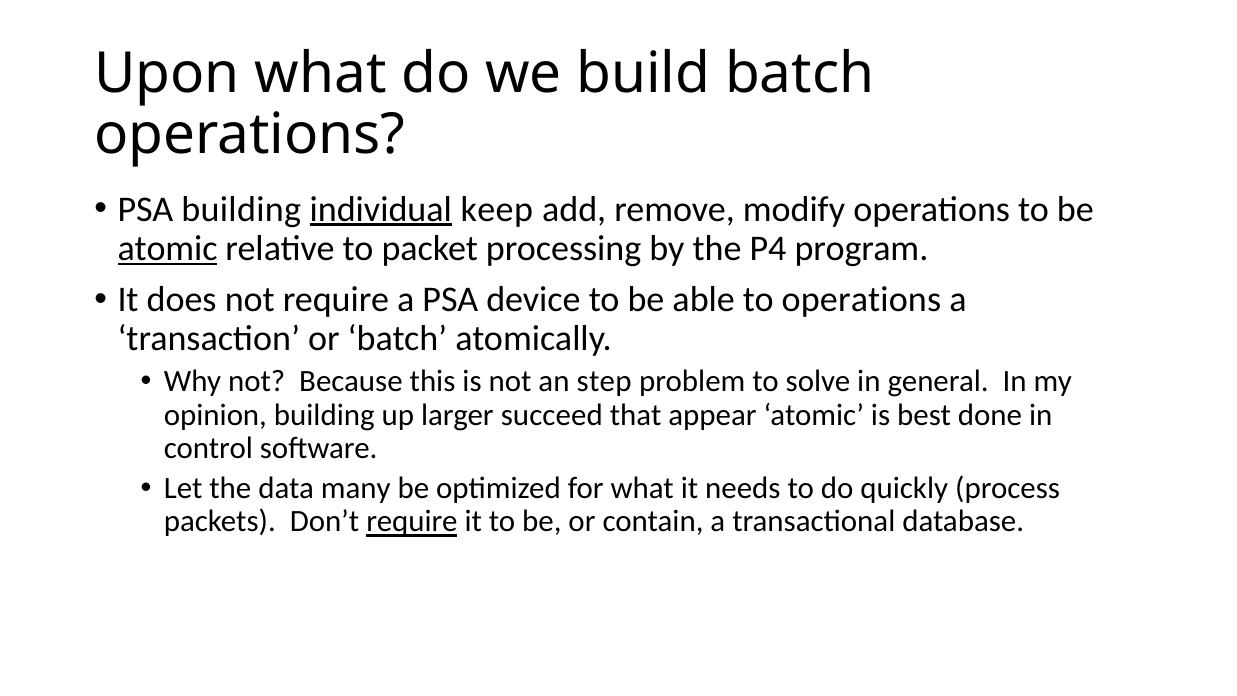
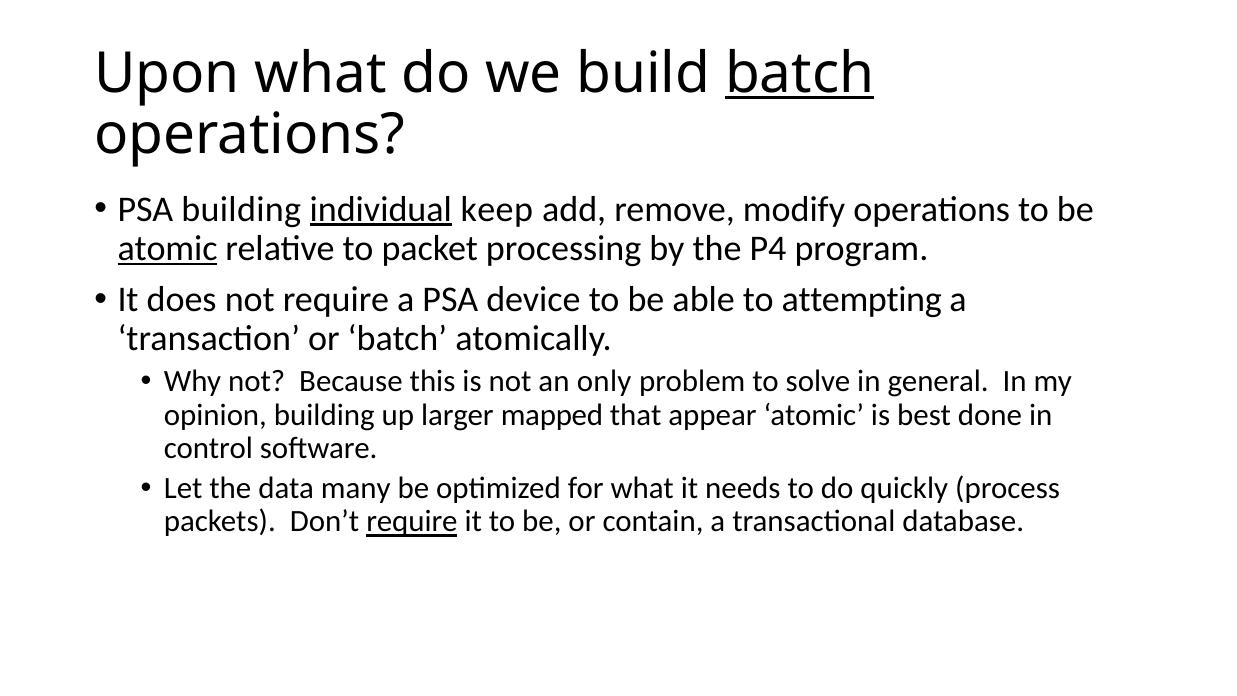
batch underline: none -> present (800, 73)
to operations: operations -> attempting (862, 300)
step: step -> only (604, 382)
succeed: succeed -> mapped (552, 415)
